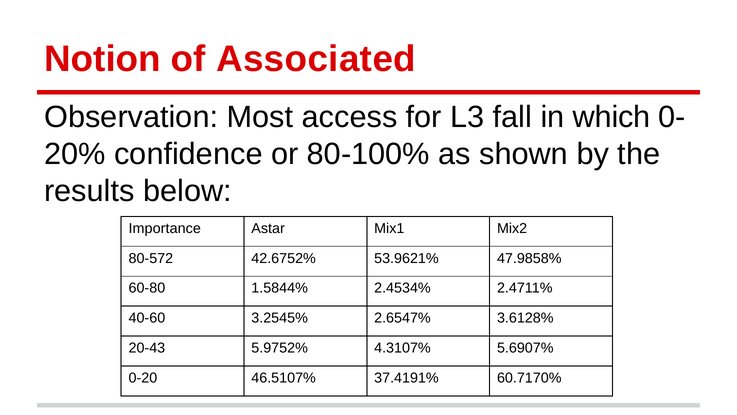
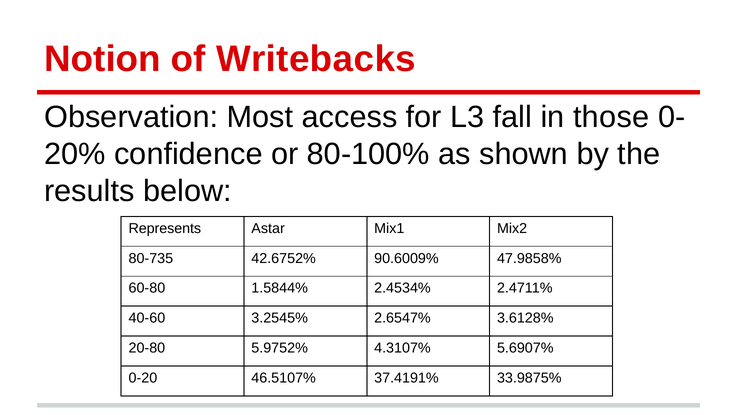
Associated: Associated -> Writebacks (316, 59)
which: which -> those (611, 117)
Importance: Importance -> Represents (165, 228)
80-572: 80-572 -> 80-735 (151, 258)
53.9621%: 53.9621% -> 90.6009% (406, 258)
20-43: 20-43 -> 20-80 (147, 348)
60.7170%: 60.7170% -> 33.9875% (529, 378)
